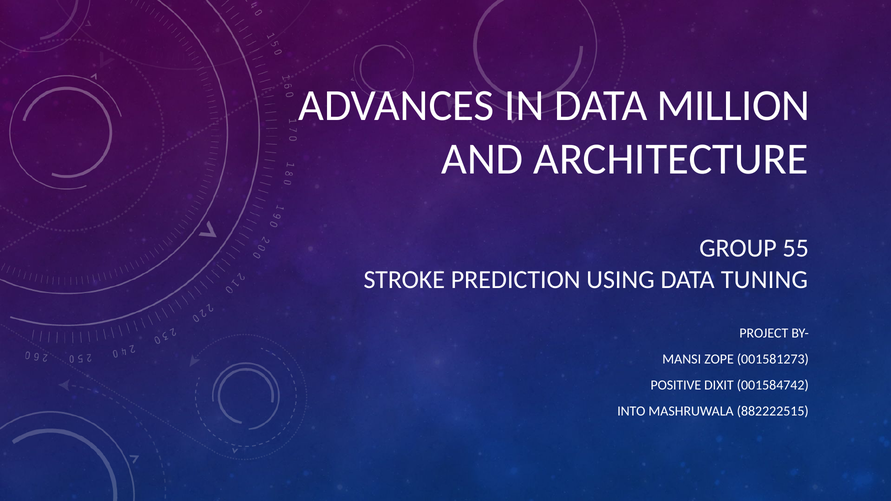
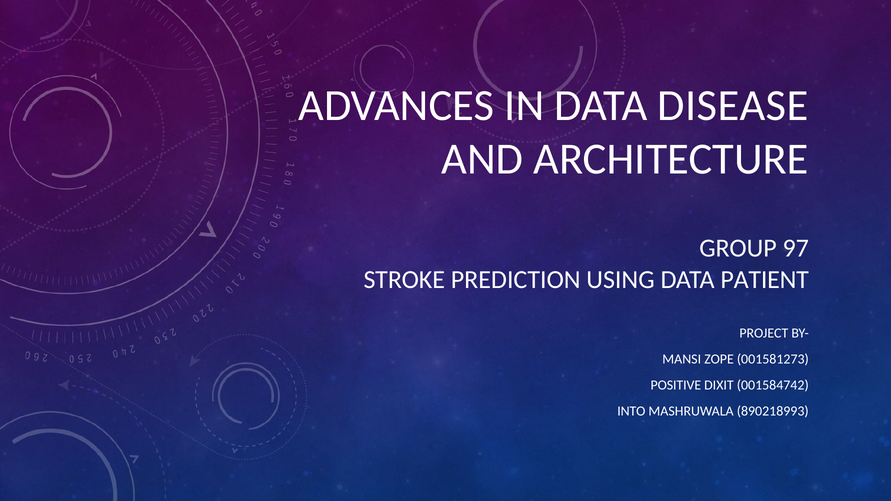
MILLION: MILLION -> DISEASE (733, 106)
55: 55 -> 97 (796, 248)
TUNING: TUNING -> PATIENT (765, 280)
882222515: 882222515 -> 890218993 (773, 411)
